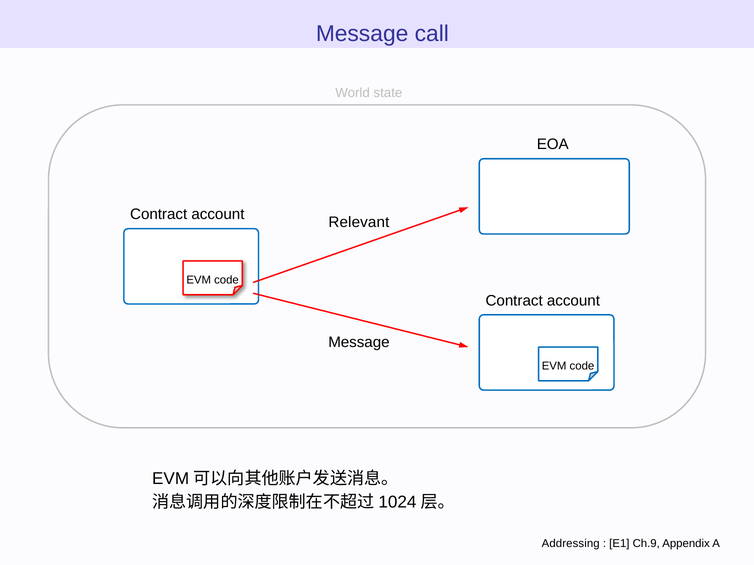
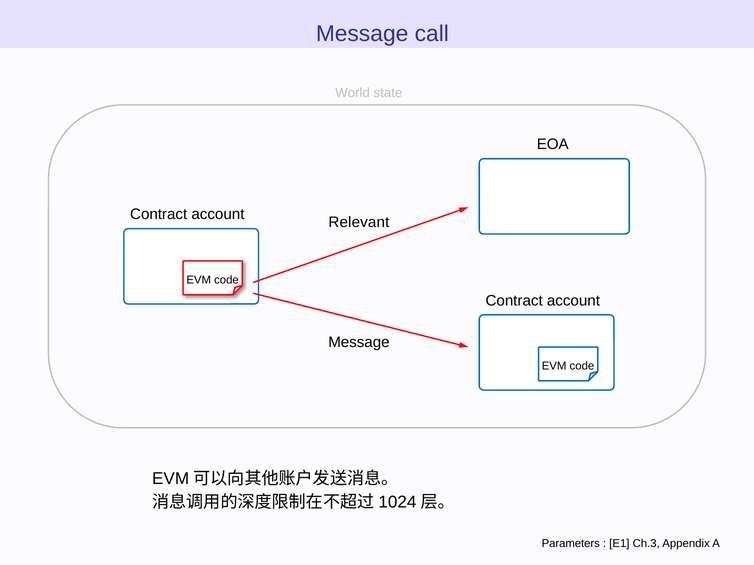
Addressing: Addressing -> Parameters (571, 544)
Ch.9: Ch.9 -> Ch.3 (646, 544)
